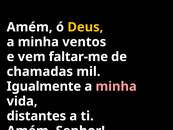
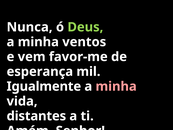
Amém: Amém -> Nunca (30, 27)
Deus colour: yellow -> light green (85, 27)
faltar-me: faltar-me -> favor-me (78, 57)
chamadas: chamadas -> esperança (40, 71)
